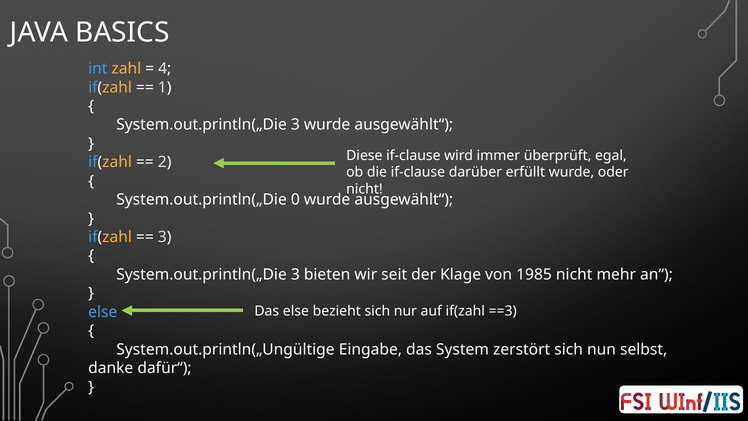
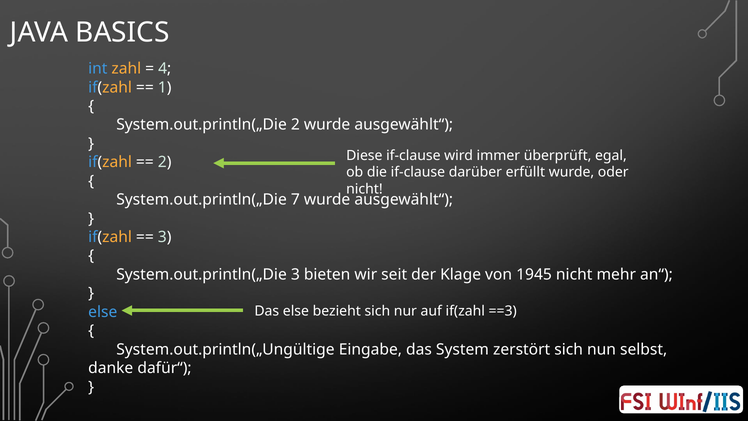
3: 3 -> 2 (295, 125)
0: 0 -> 7 (295, 200)
1985: 1985 -> 1945 (534, 274)
